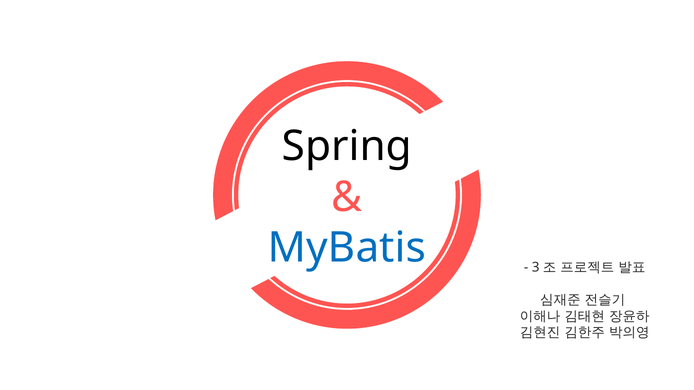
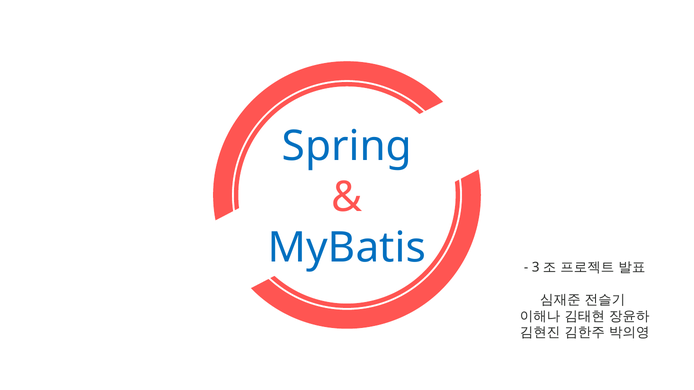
Spring colour: black -> blue (347, 146)
